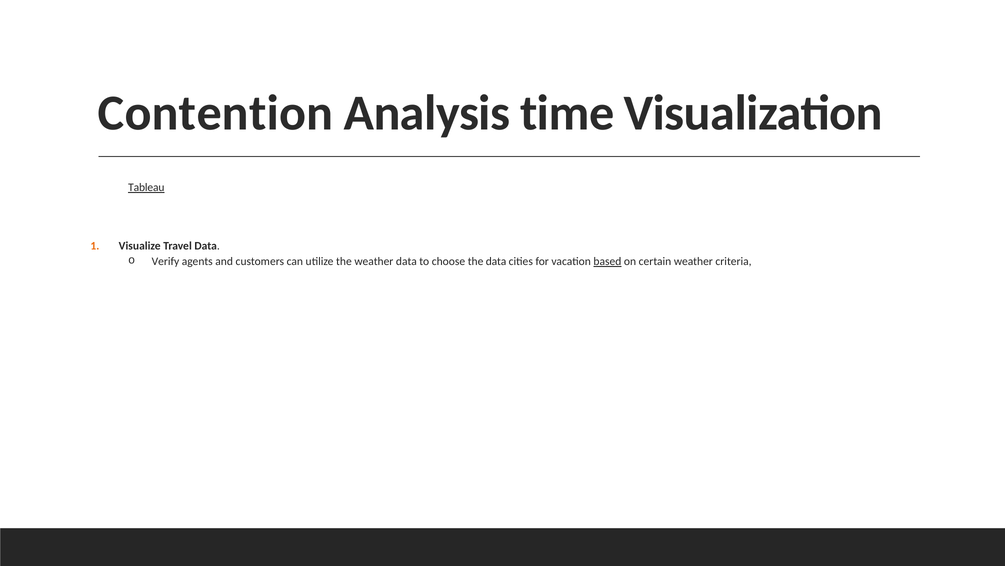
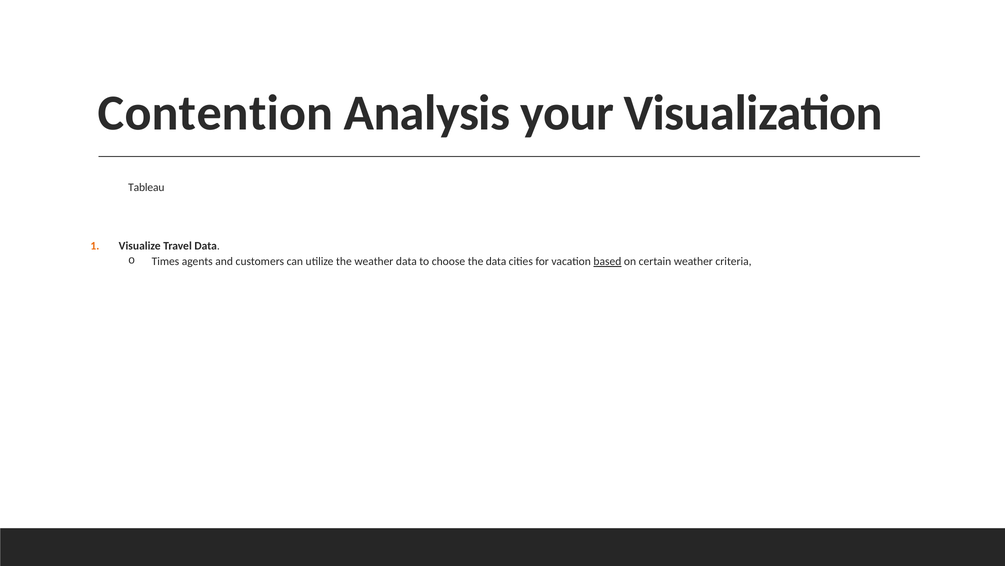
time: time -> your (567, 113)
Tableau underline: present -> none (146, 187)
Verify: Verify -> Times (165, 261)
